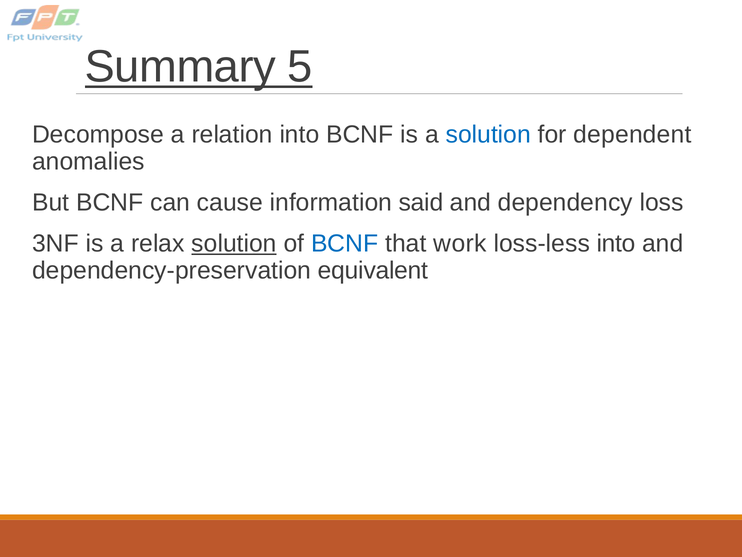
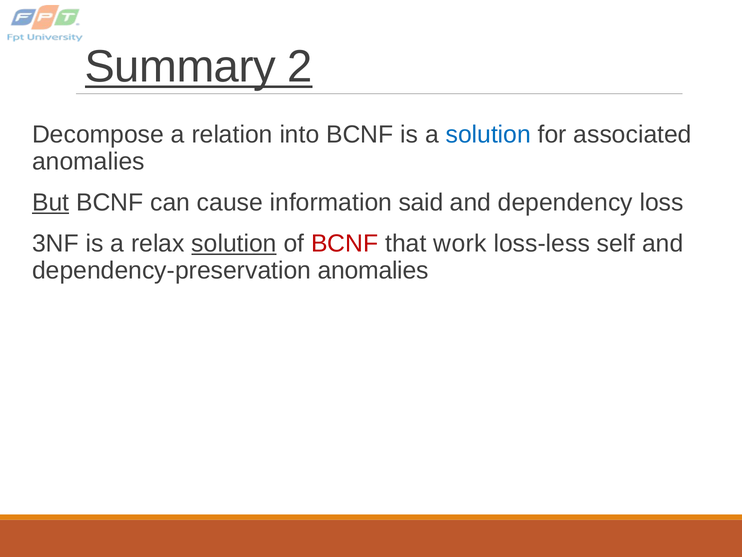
5: 5 -> 2 (300, 67)
dependent: dependent -> associated (633, 135)
But underline: none -> present (51, 202)
BCNF colour: blue -> red (345, 244)
loss-less into: into -> self (616, 244)
dependency-preservation equivalent: equivalent -> anomalies (373, 270)
